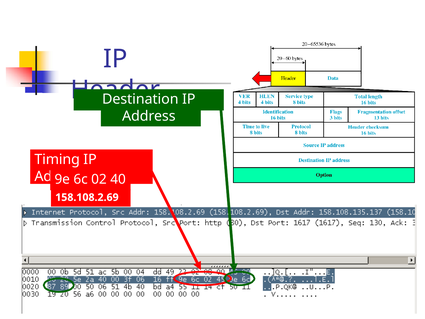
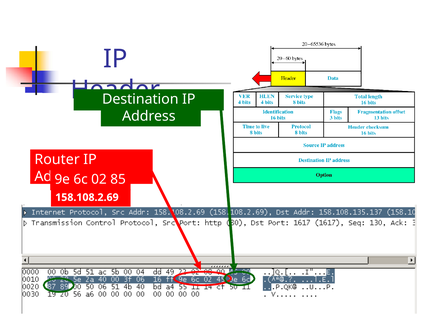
Timing: Timing -> Router (57, 159)
40: 40 -> 85 (118, 179)
